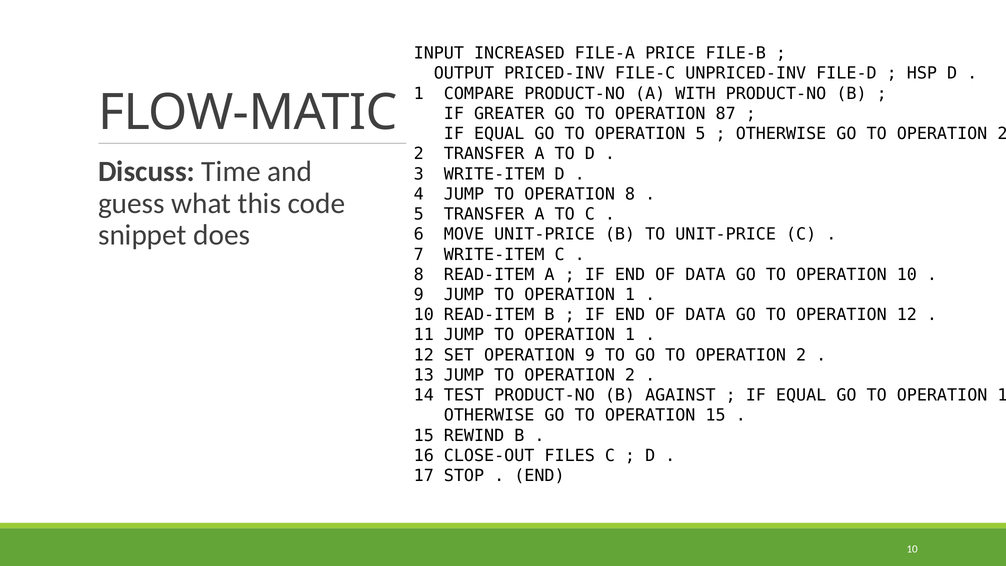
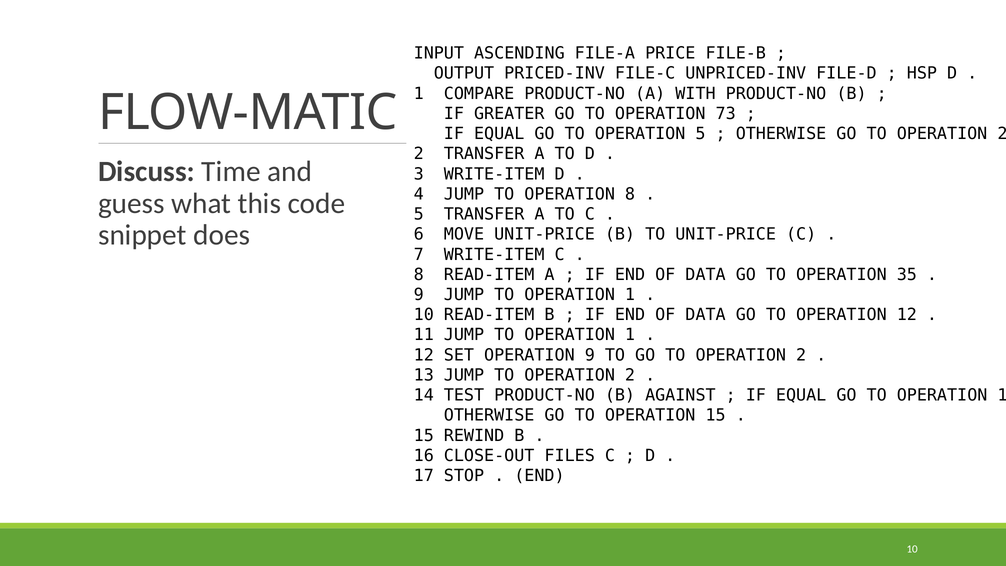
INCREASED: INCREASED -> ASCENDING (519, 53)
87: 87 -> 73 (726, 114)
OPERATION 10: 10 -> 35 (907, 275)
